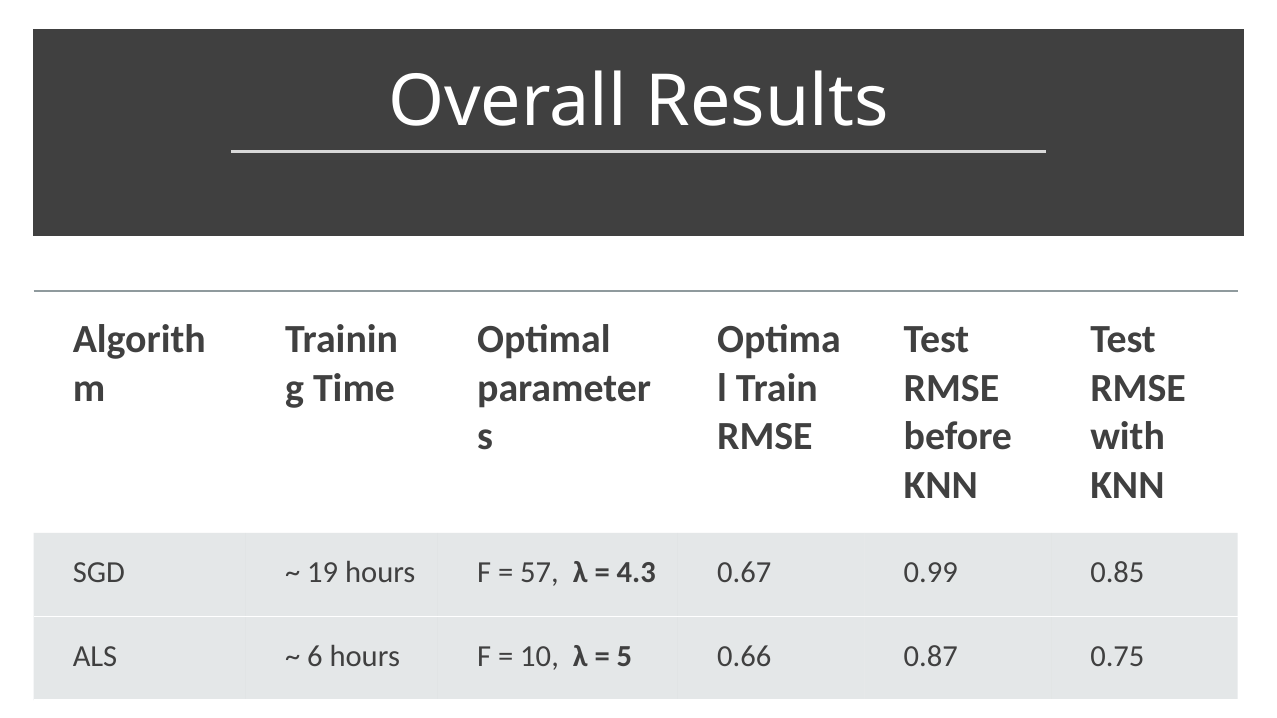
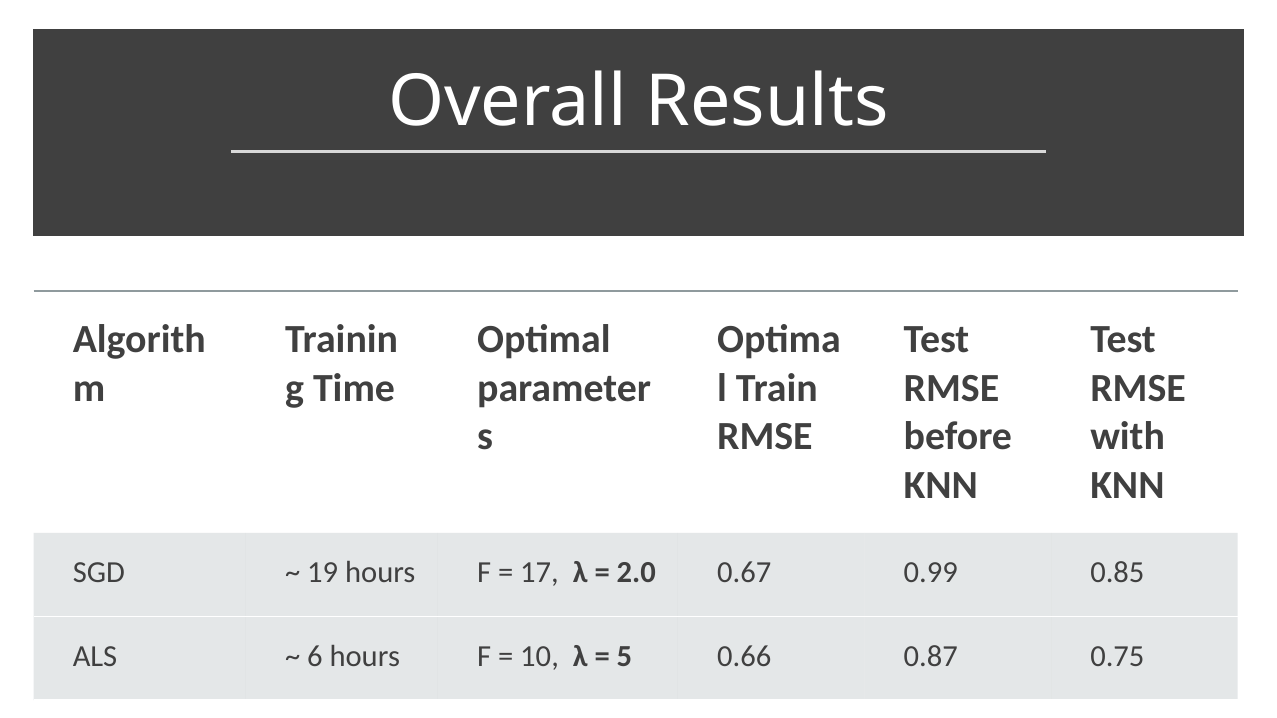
57: 57 -> 17 (540, 573)
4.3: 4.3 -> 2.0 (636, 573)
